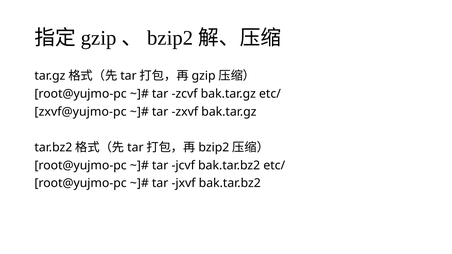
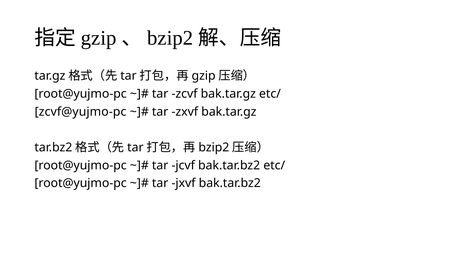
zxvf@yujmo-pc: zxvf@yujmo-pc -> zcvf@yujmo-pc (81, 112)
